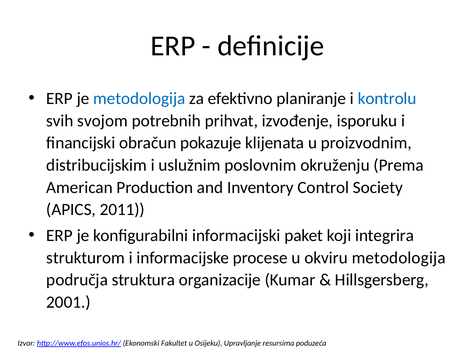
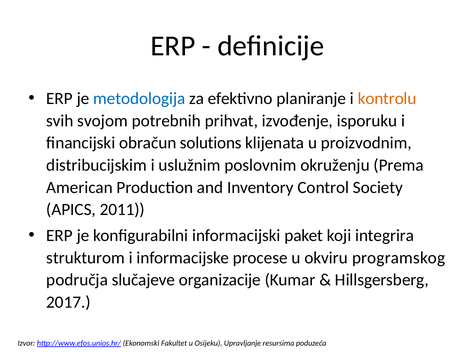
kontrolu colour: blue -> orange (387, 99)
pokazuje: pokazuje -> solutions (211, 143)
okviru metodologija: metodologija -> programskog (399, 258)
struktura: struktura -> slučajeve (143, 280)
2001: 2001 -> 2017 (68, 302)
